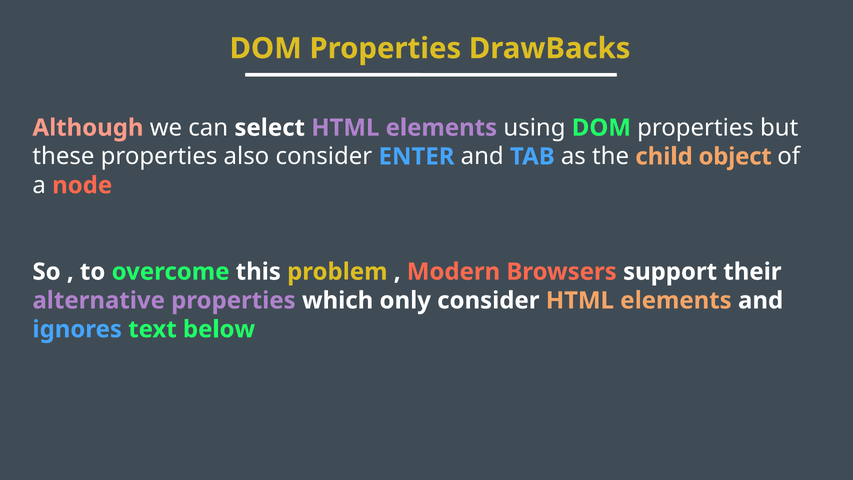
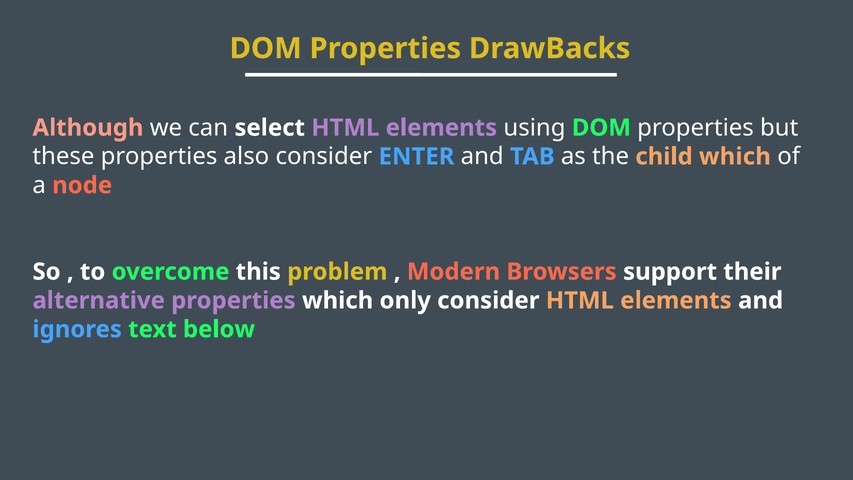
child object: object -> which (735, 157)
